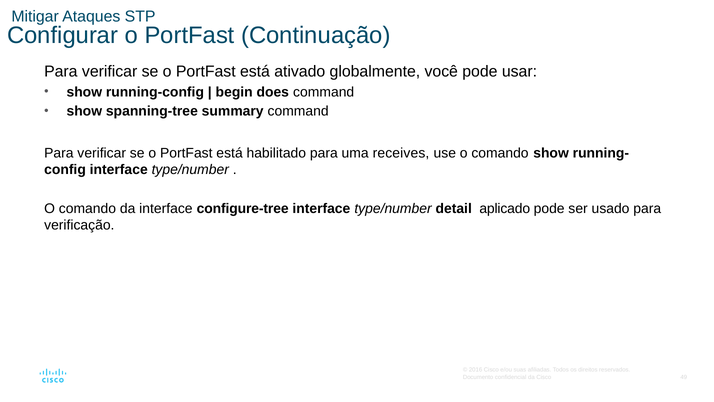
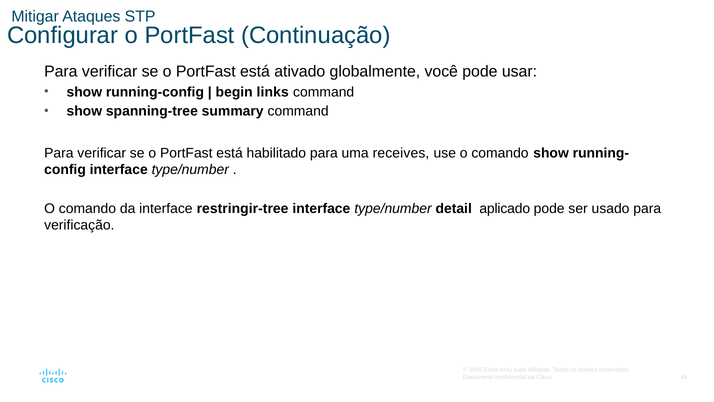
does: does -> links (273, 92)
configure-tree: configure-tree -> restringir-tree (243, 209)
